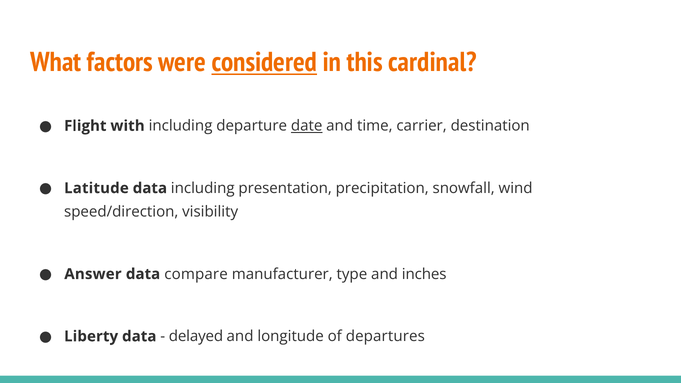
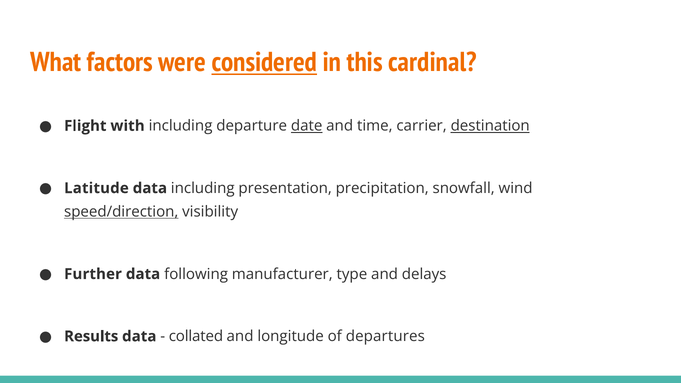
destination underline: none -> present (490, 126)
speed/direction underline: none -> present (121, 212)
Answer: Answer -> Further (93, 274)
compare: compare -> following (196, 274)
inches: inches -> delays (424, 274)
Liberty: Liberty -> Results (91, 336)
delayed: delayed -> collated (196, 336)
